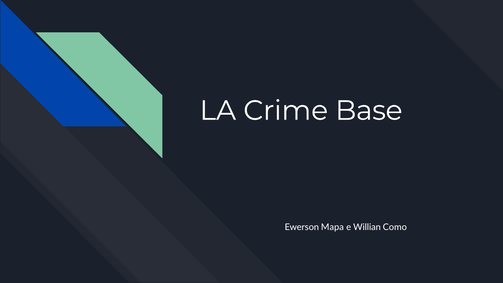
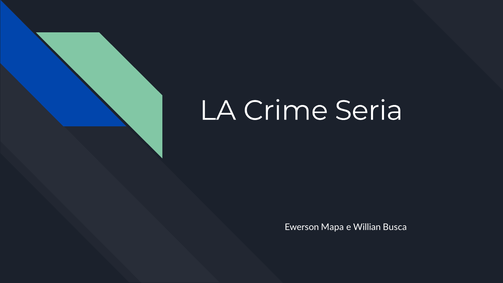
Base: Base -> Seria (369, 111)
Como: Como -> Busca (395, 227)
